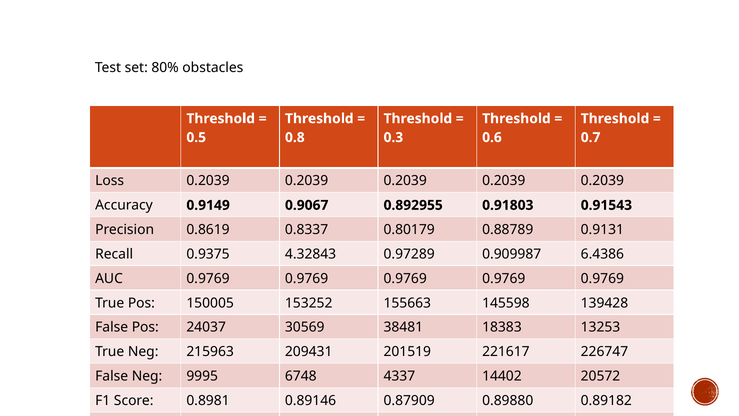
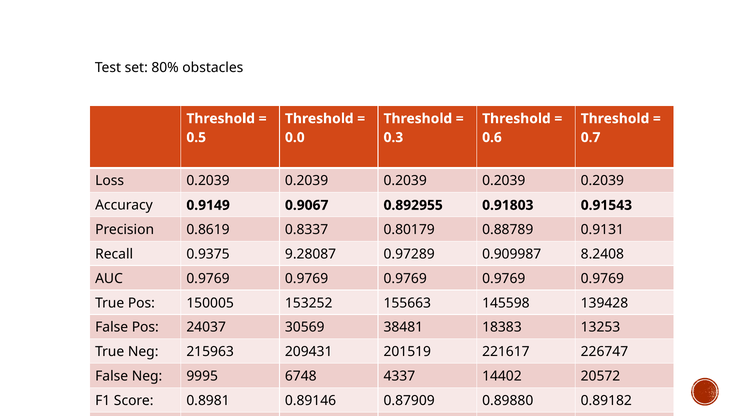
0.8: 0.8 -> 0.0 (295, 137)
4.32843: 4.32843 -> 9.28087 (311, 254)
6.4386: 6.4386 -> 8.2408 (602, 254)
